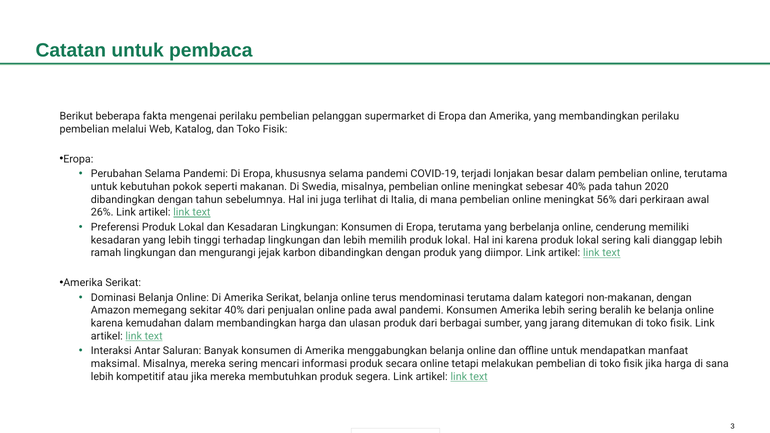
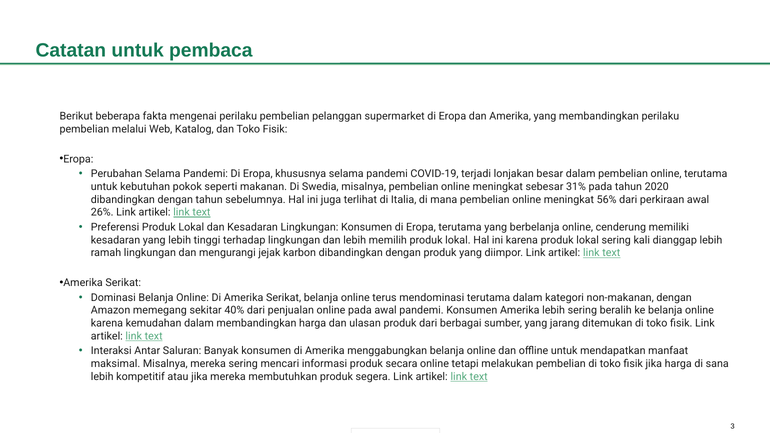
sebesar 40%: 40% -> 31% (576, 187)
